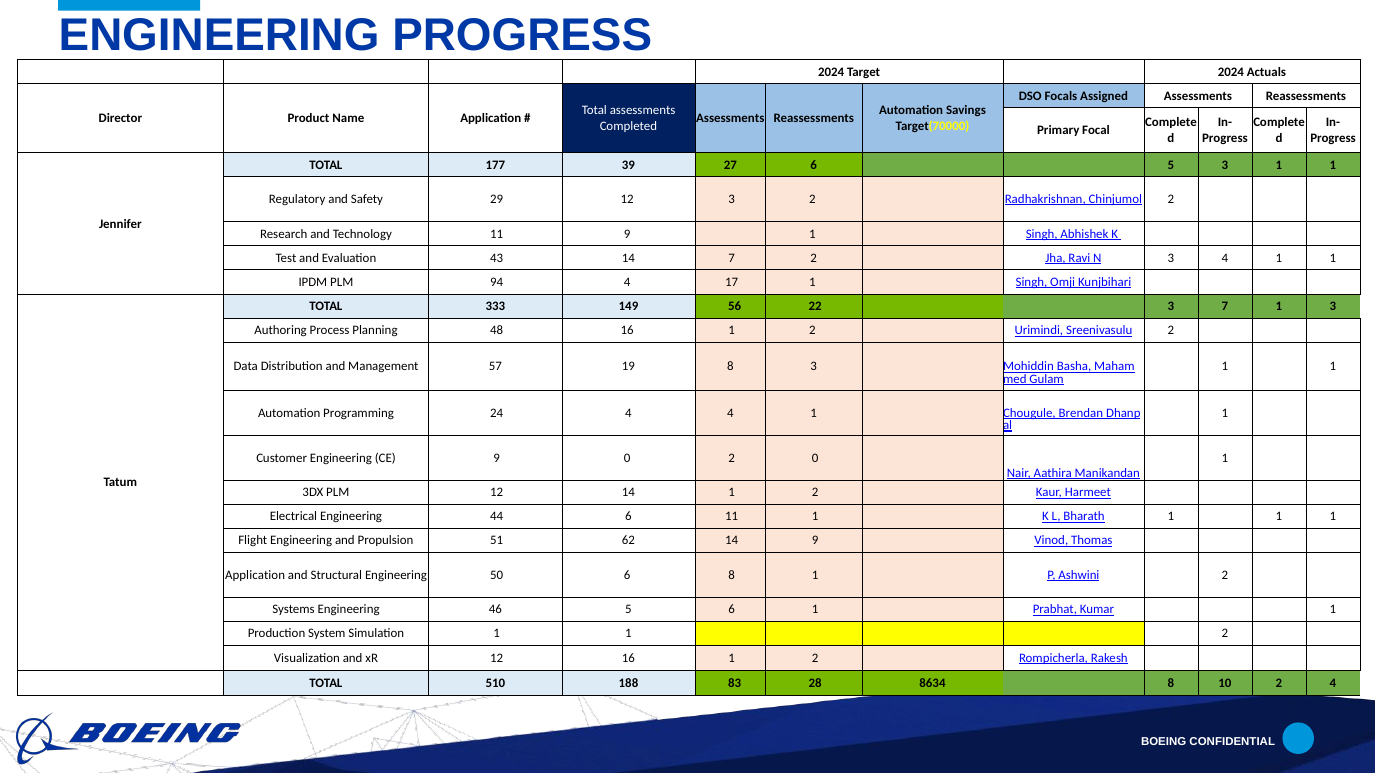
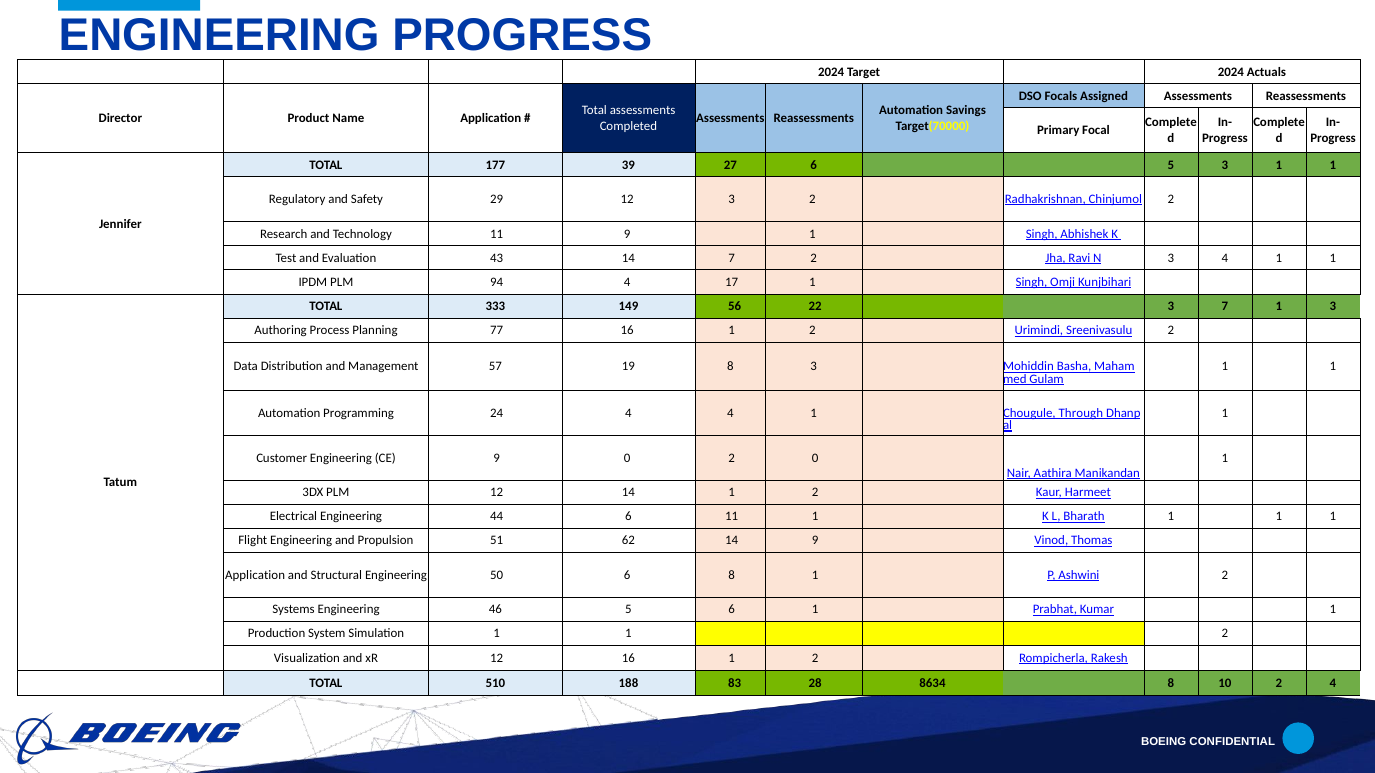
48: 48 -> 77 (497, 331)
Brendan: Brendan -> Through (1081, 413)
